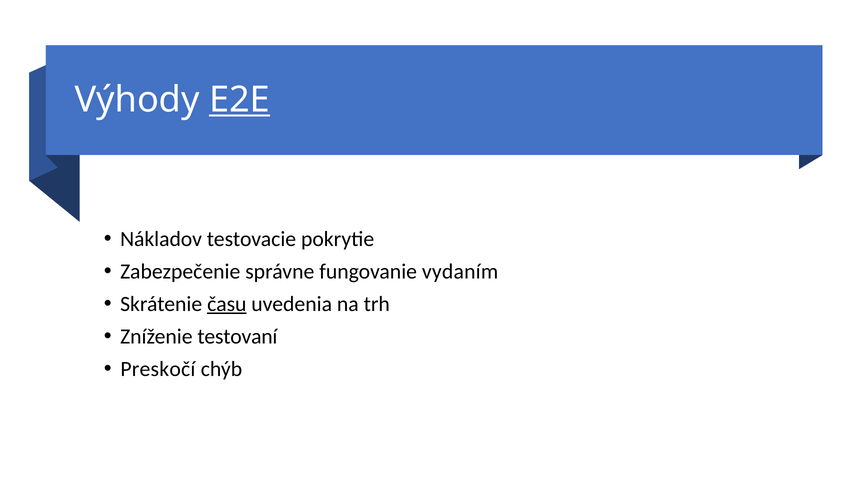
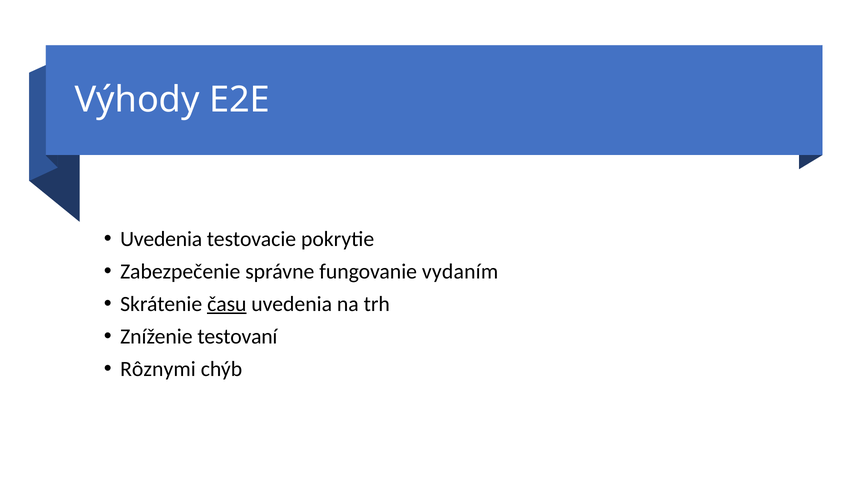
E2E underline: present -> none (239, 100)
Nákladov: Nákladov -> Uvedenia (161, 239)
Preskočí: Preskočí -> Rôznymi (158, 369)
